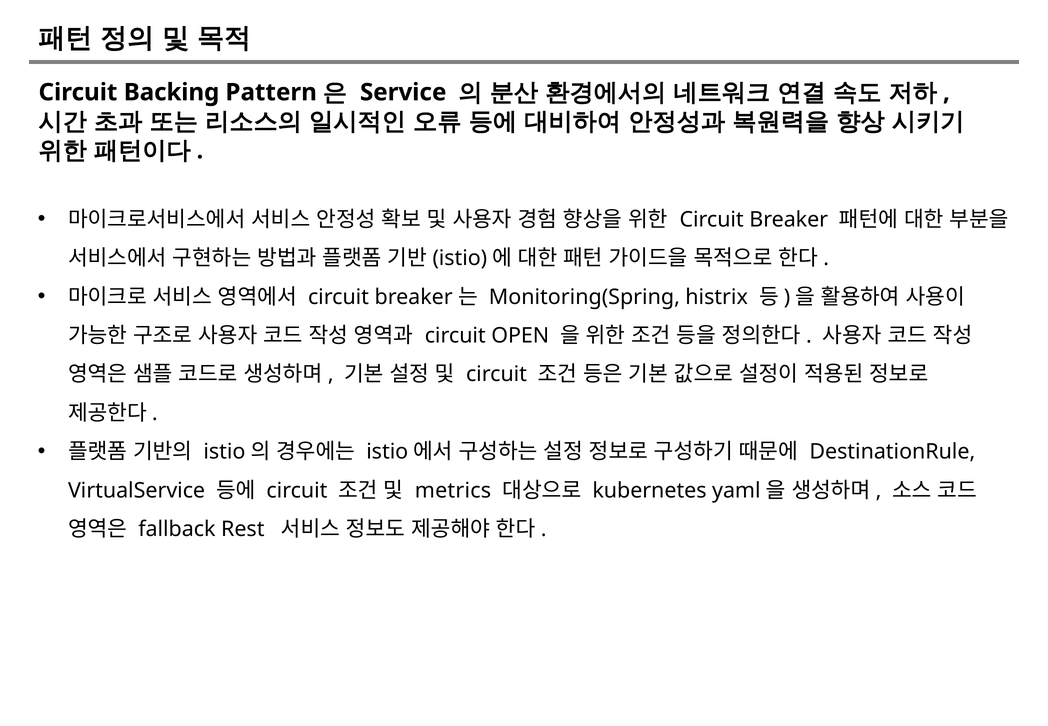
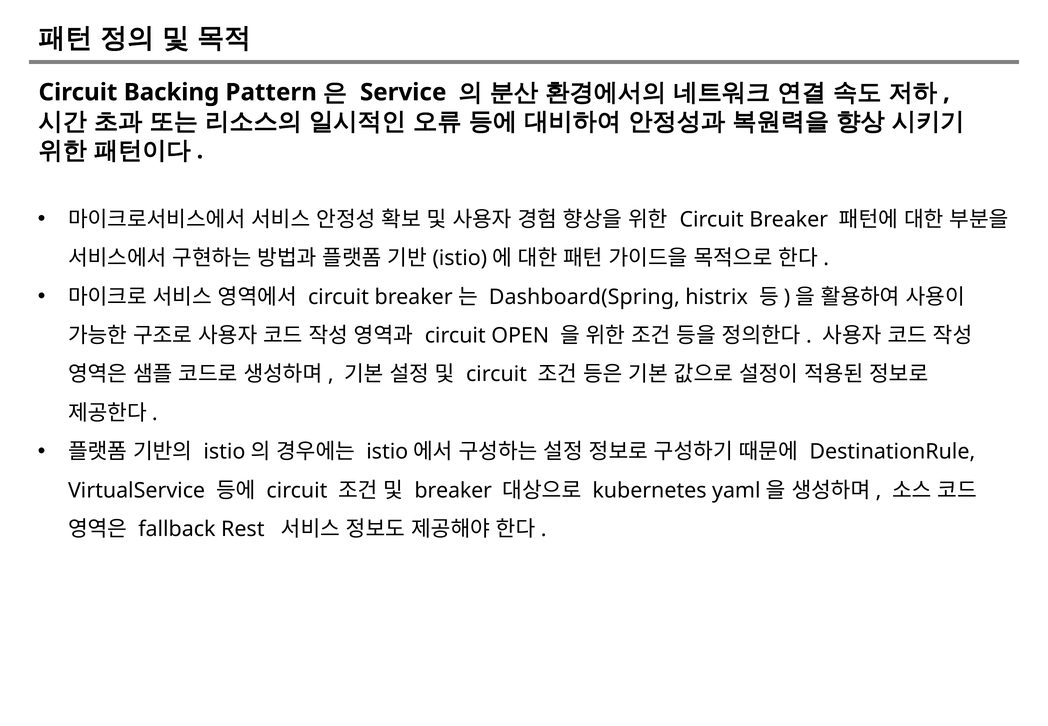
Monitoring(Spring: Monitoring(Spring -> Dashboard(Spring (584, 297)
metrics: metrics -> breaker (453, 490)
